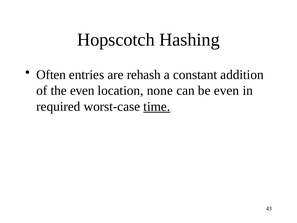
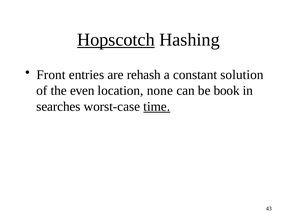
Hopscotch underline: none -> present (116, 40)
Often: Often -> Front (51, 75)
addition: addition -> solution (242, 75)
be even: even -> book (227, 91)
required: required -> searches (58, 106)
